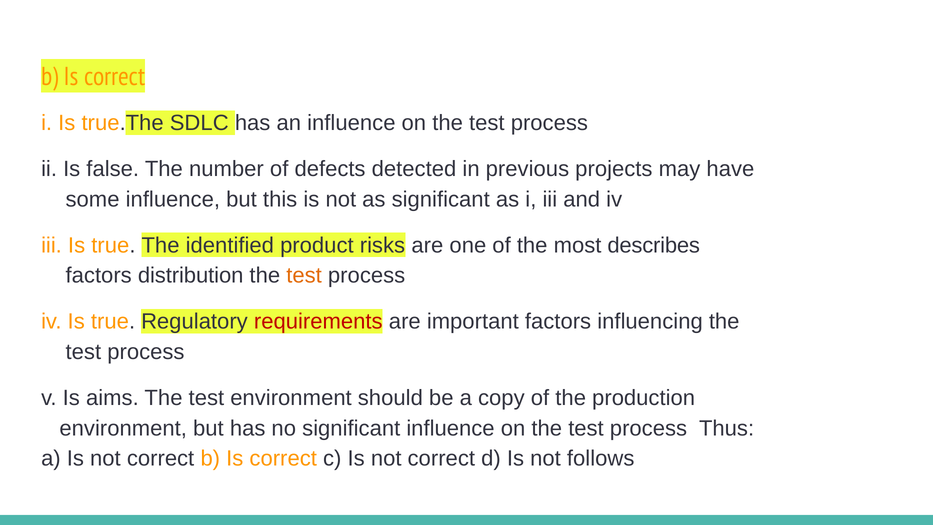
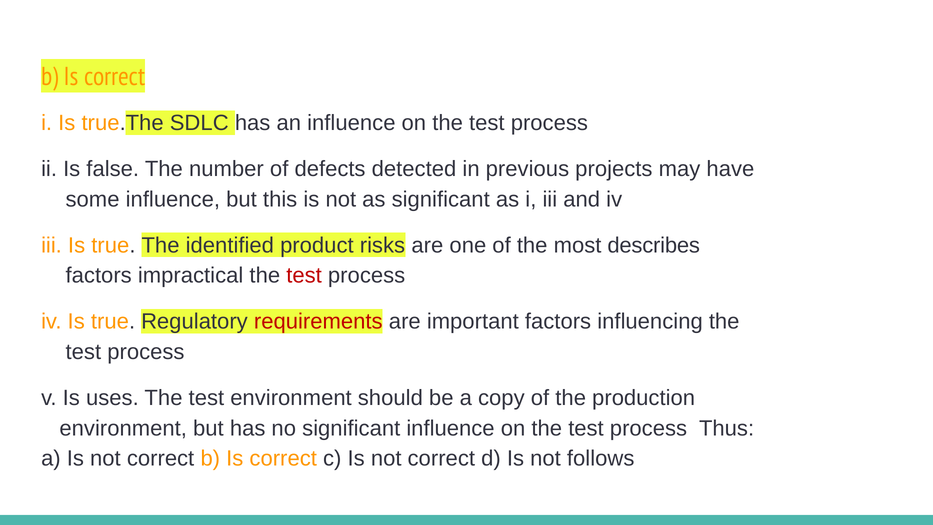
distribution: distribution -> impractical (191, 276)
test colour: orange -> red (304, 276)
aims: aims -> uses (112, 398)
